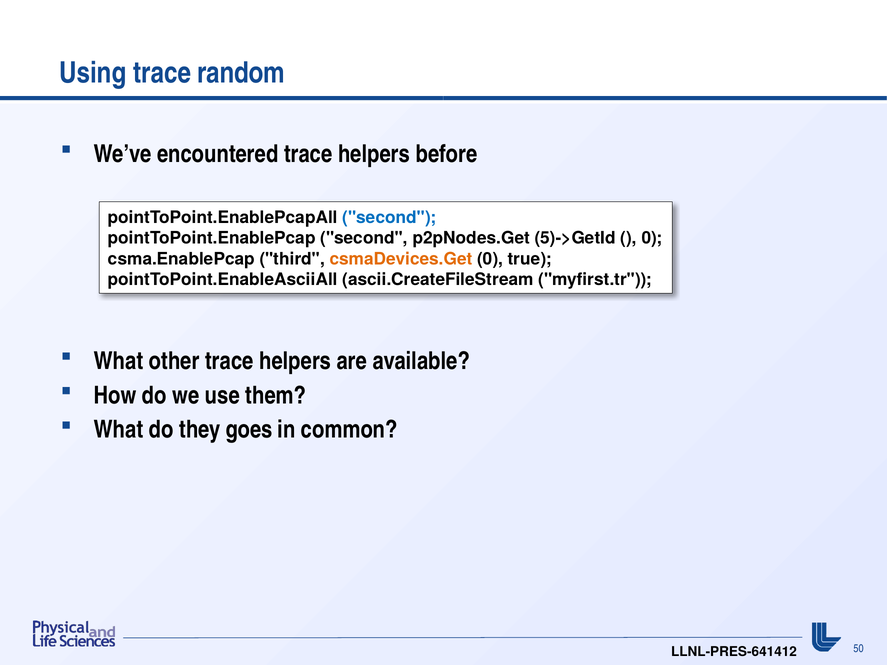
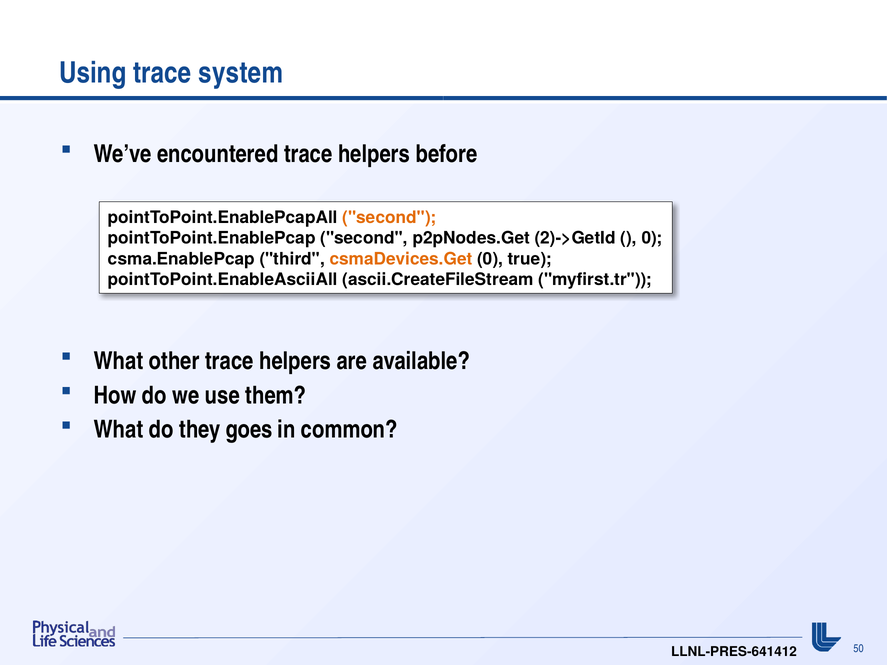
random: random -> system (241, 73)
second colour: blue -> orange (389, 218)
5)->GetId: 5)->GetId -> 2)->GetId (575, 238)
